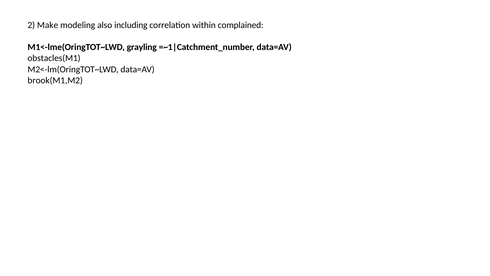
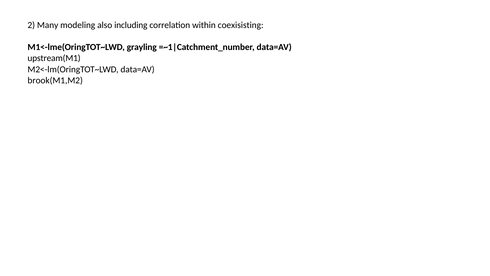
Make: Make -> Many (48, 25)
complained: complained -> coexisisting (241, 25)
obstacles(M1: obstacles(M1 -> upstream(M1 (54, 58)
